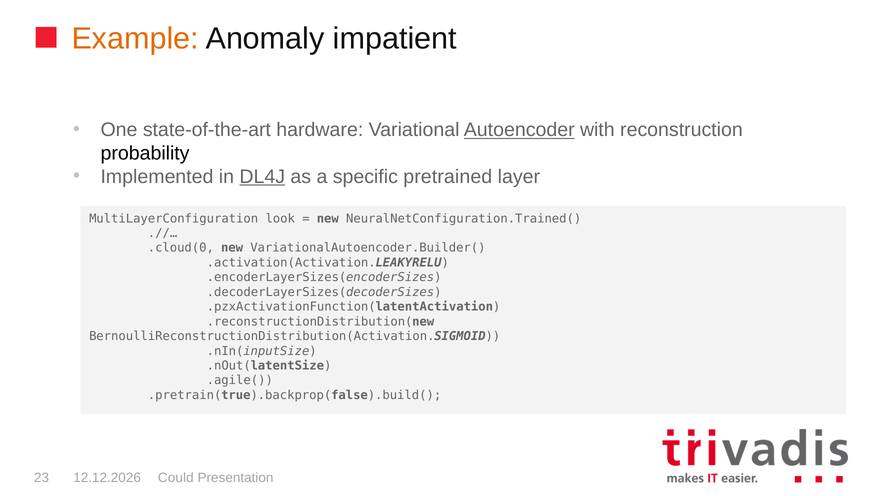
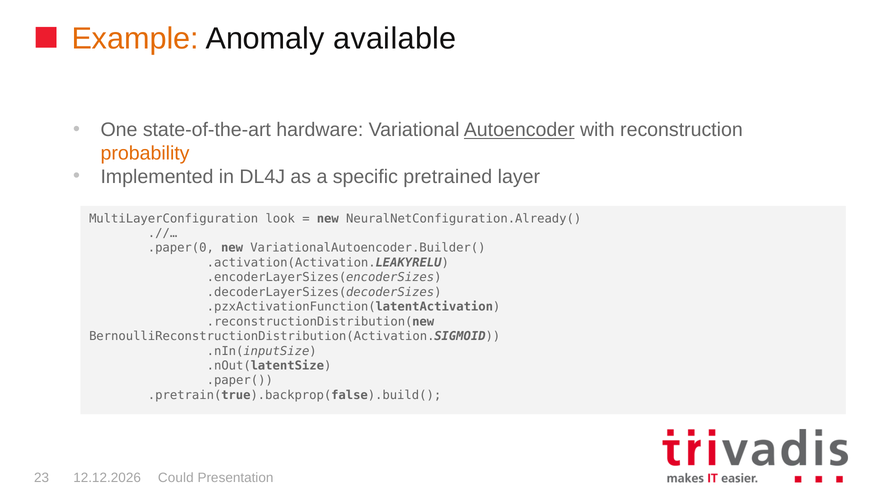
impatient: impatient -> available (395, 39)
probability colour: black -> orange (145, 153)
DL4J underline: present -> none (262, 177)
NeuralNetConfiguration.Trained(: NeuralNetConfiguration.Trained( -> NeuralNetConfiguration.Already( (464, 219)
.cloud(0: .cloud(0 -> .paper(0 (181, 248)
.agile(: .agile( -> .paper( (240, 381)
